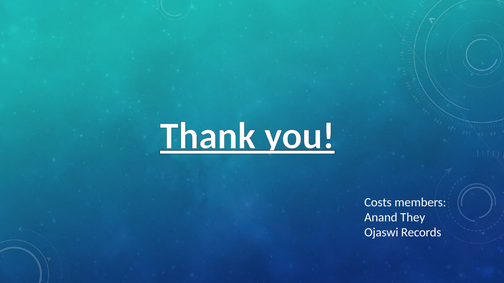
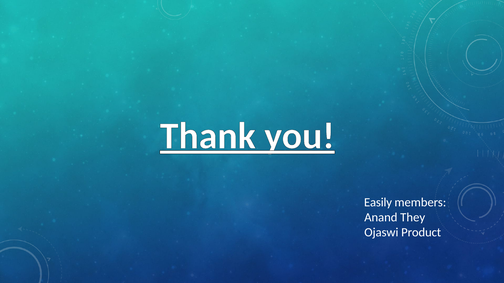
Costs: Costs -> Easily (378, 203)
Records: Records -> Product (421, 233)
